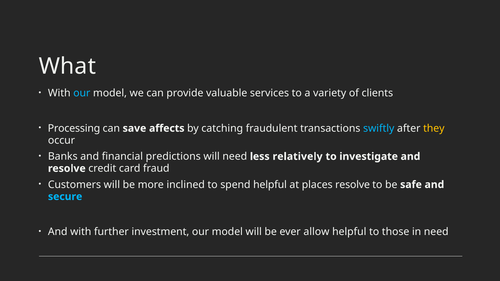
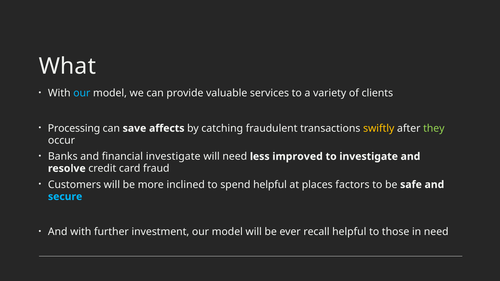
swiftly colour: light blue -> yellow (379, 128)
they colour: yellow -> light green (434, 128)
financial predictions: predictions -> investigate (173, 157)
relatively: relatively -> improved (298, 157)
places resolve: resolve -> factors (352, 185)
allow: allow -> recall (316, 232)
